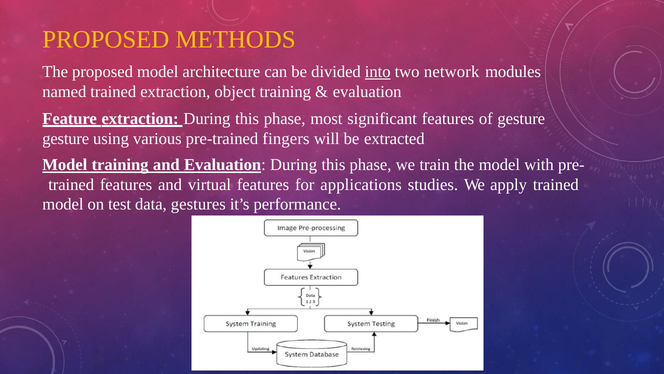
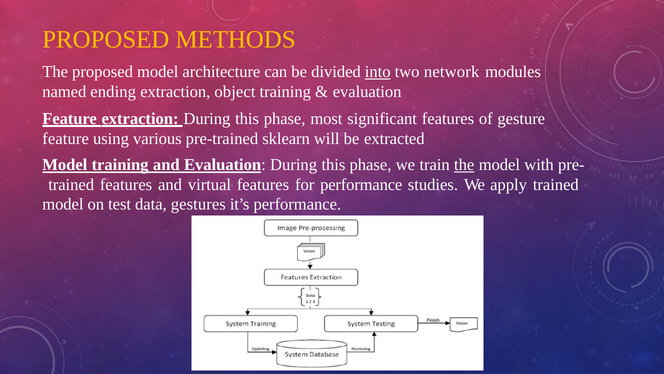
named trained: trained -> ending (113, 92)
gesture: gesture -> feature (66, 138)
fingers: fingers -> sklearn (286, 138)
the underline: none -> present (464, 165)
for applications: applications -> performance (361, 184)
